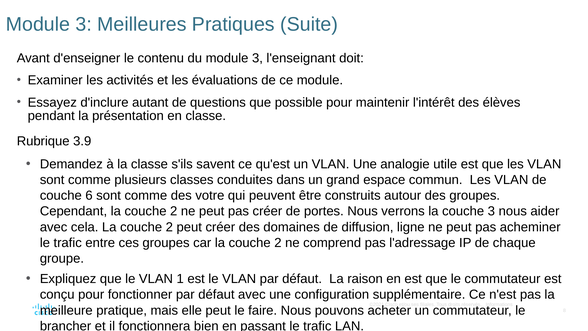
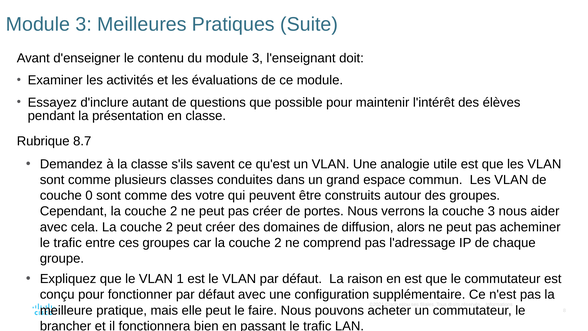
3.9: 3.9 -> 8.7 (82, 141)
6: 6 -> 0 (89, 196)
ligne: ligne -> alors (411, 227)
